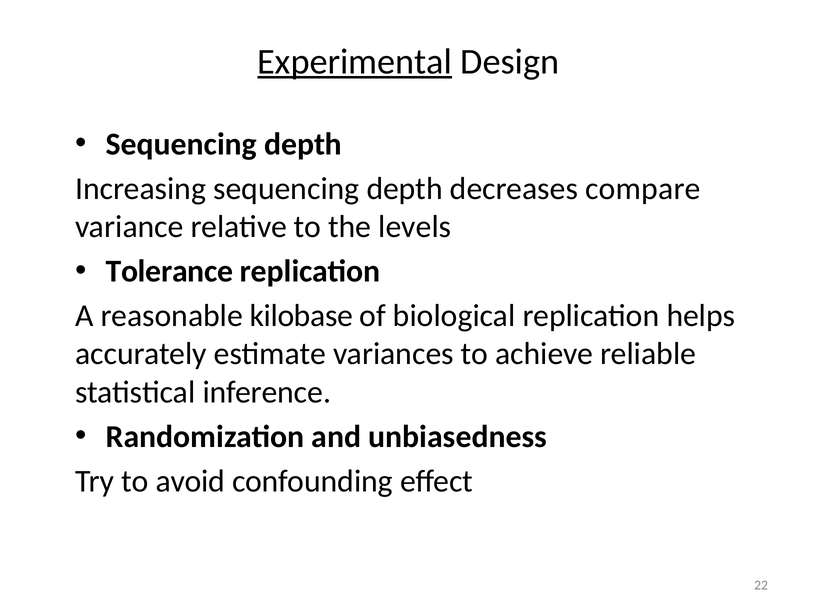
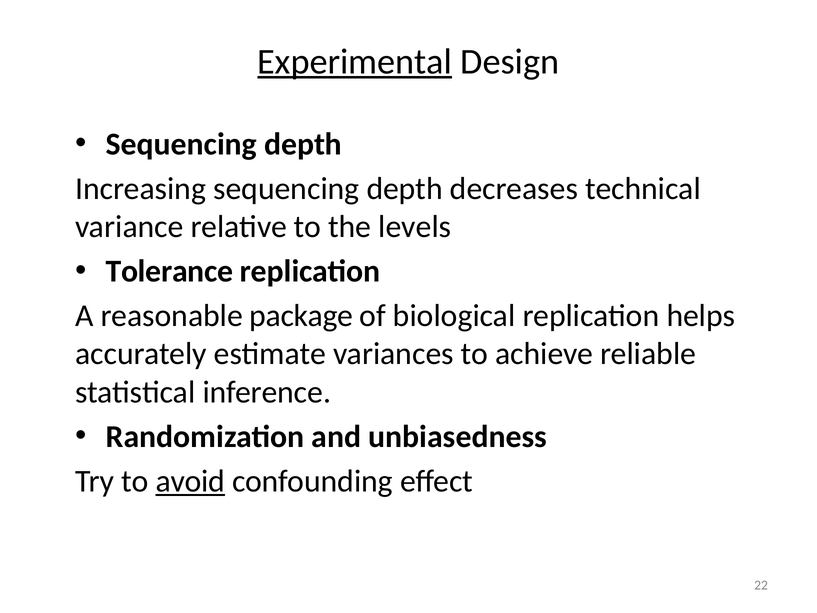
compare: compare -> technical (643, 189)
kilobase: kilobase -> package (301, 316)
avoid underline: none -> present (190, 481)
